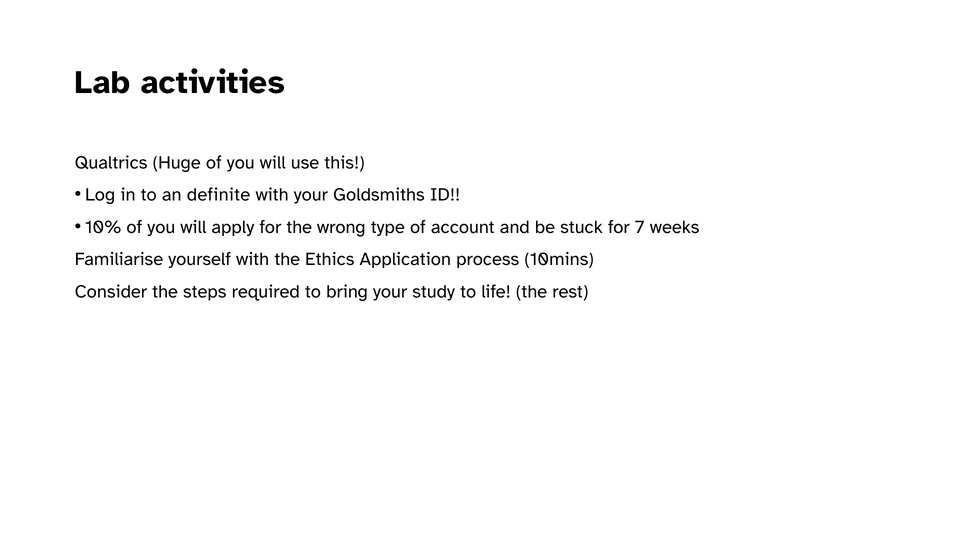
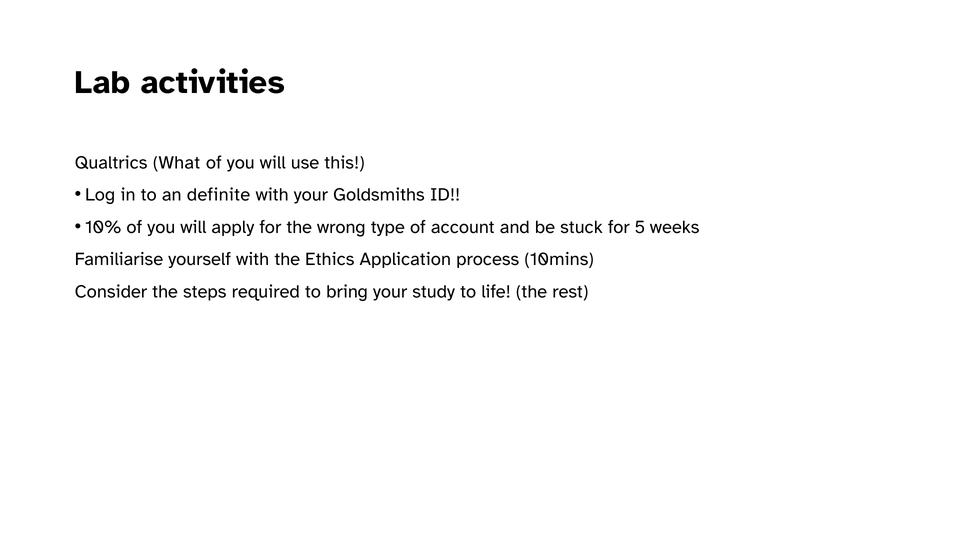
Huge: Huge -> What (177, 163)
7: 7 -> 5 (640, 227)
